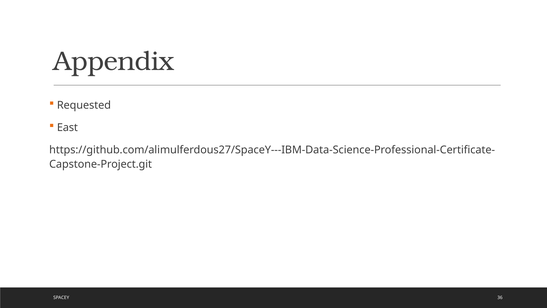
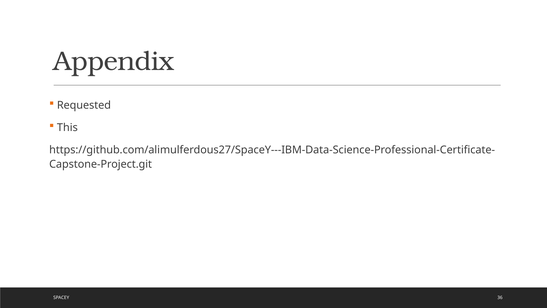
East: East -> This (67, 127)
